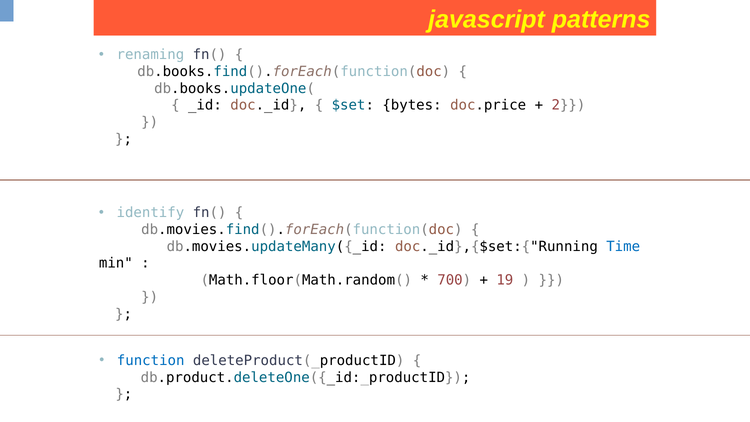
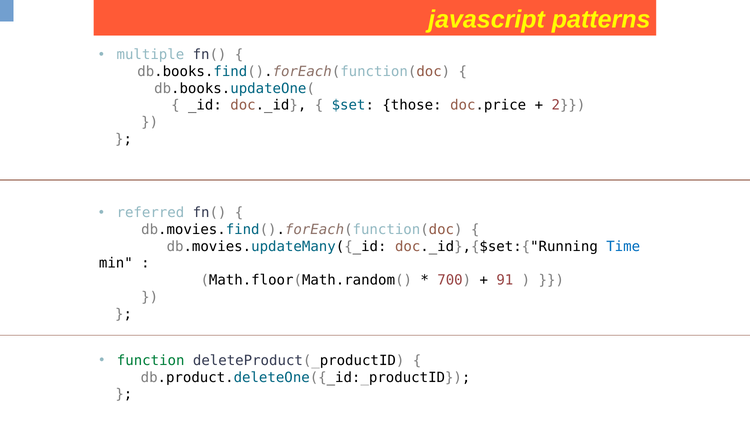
renaming: renaming -> multiple (150, 55)
bytes: bytes -> those (412, 105)
identify: identify -> referred (150, 213)
19: 19 -> 91 (505, 280)
function colour: blue -> green (151, 360)
